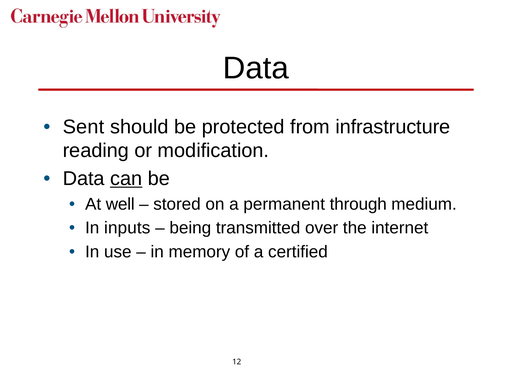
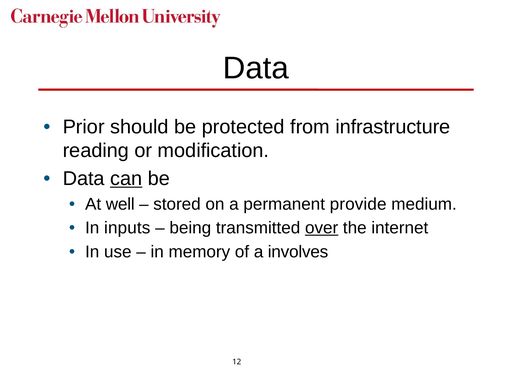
Sent: Sent -> Prior (84, 127)
through: through -> provide (358, 204)
over underline: none -> present (322, 228)
certified: certified -> involves (298, 252)
